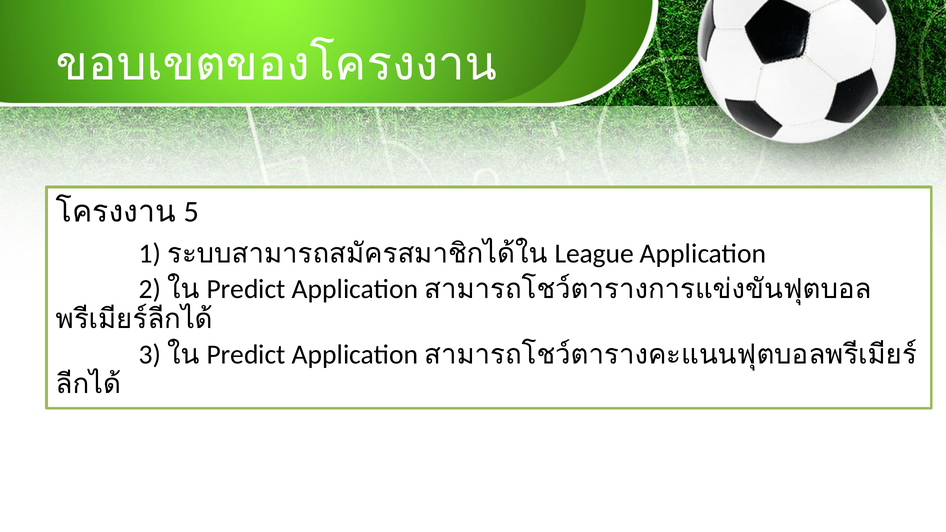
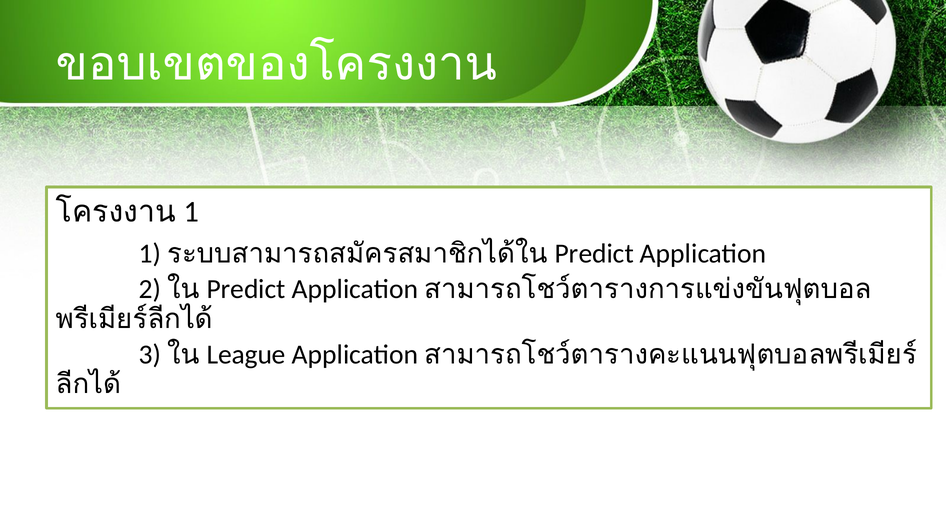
5: 5 -> 1 (191, 212)
League: League -> Predict (594, 254)
Predict: Predict -> League (246, 355)
